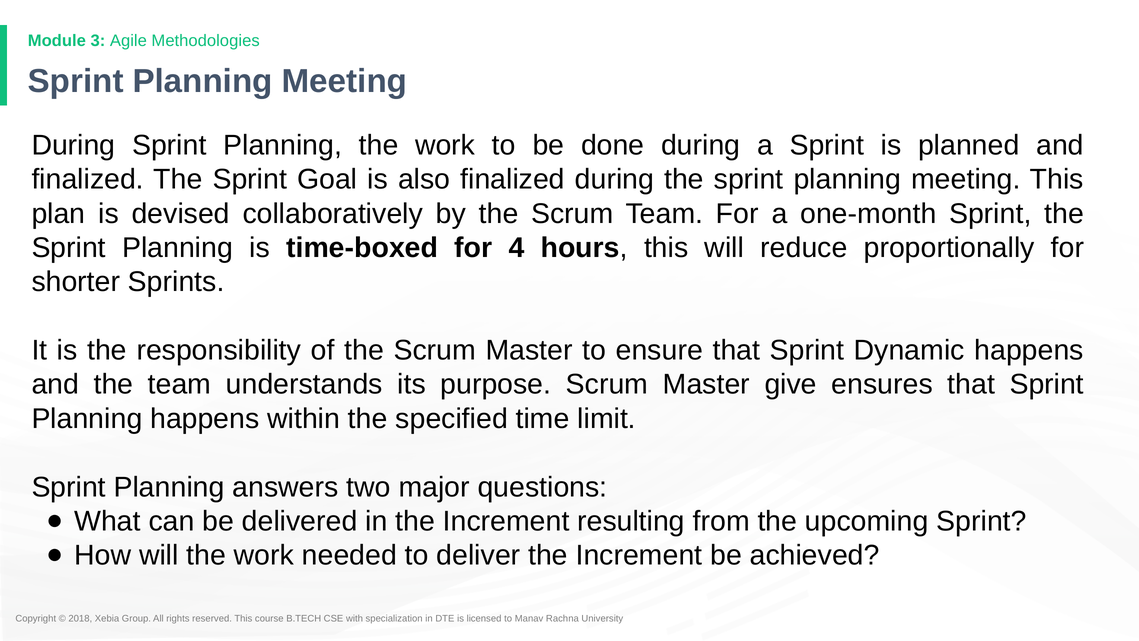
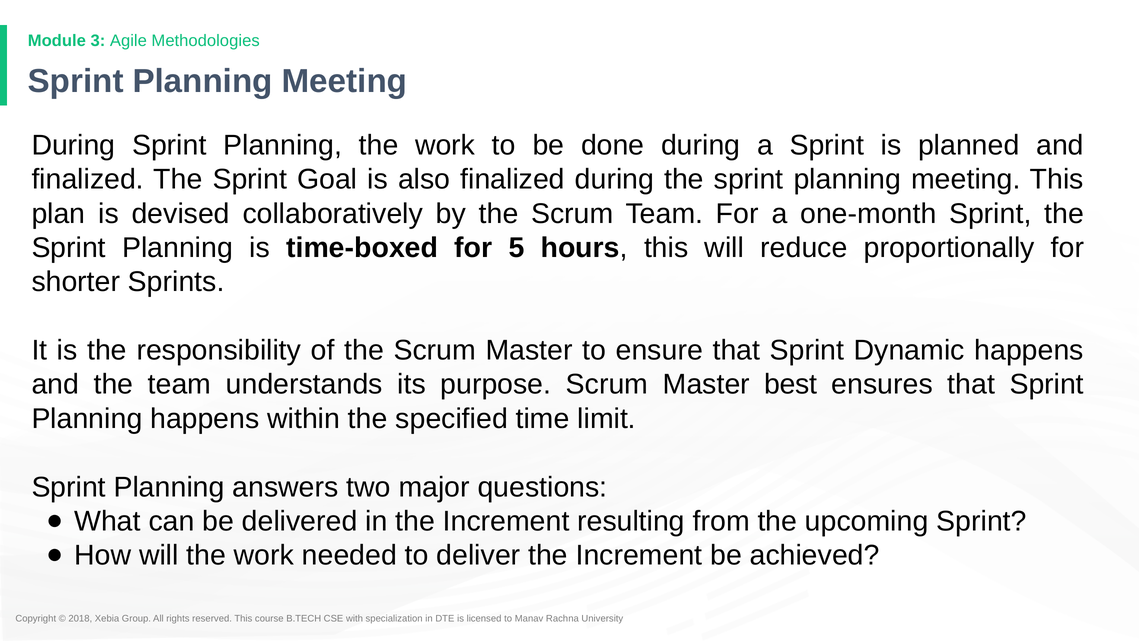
4: 4 -> 5 (516, 248)
give: give -> best (791, 384)
